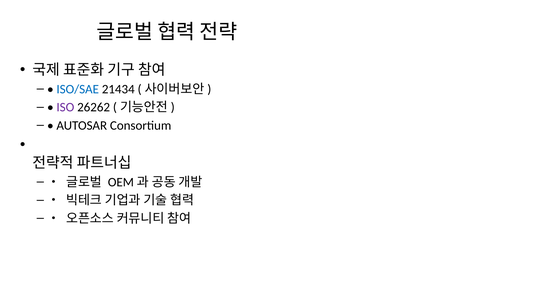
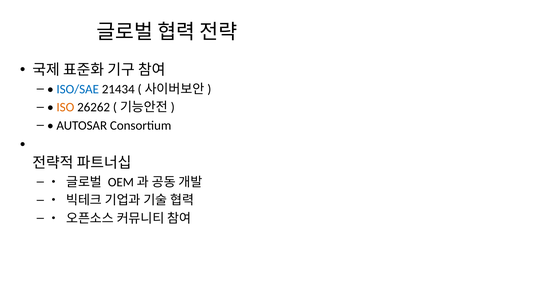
ISO colour: purple -> orange (65, 107)
